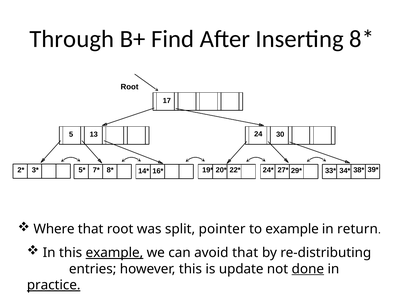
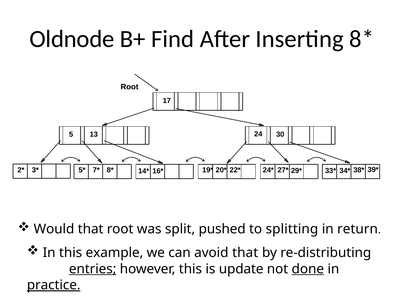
Through: Through -> Oldnode (72, 39)
Where: Where -> Would (54, 229)
pointer: pointer -> pushed (222, 229)
to example: example -> splitting (292, 229)
example underline: present -> none (114, 253)
entries underline: none -> present (93, 269)
